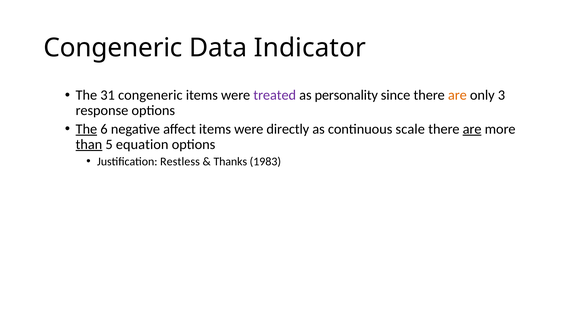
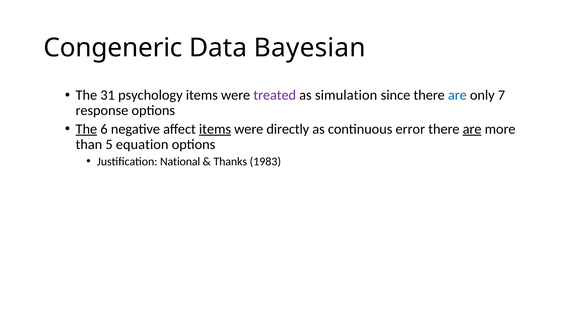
Indicator: Indicator -> Bayesian (310, 48)
31 congeneric: congeneric -> psychology (150, 95)
personality: personality -> simulation (346, 95)
are colour: orange -> blue (457, 95)
3: 3 -> 7 (502, 95)
items underline: none -> present (215, 129)
scale: scale -> error (410, 129)
than underline: present -> none (89, 144)
Restless: Restless -> National (180, 162)
